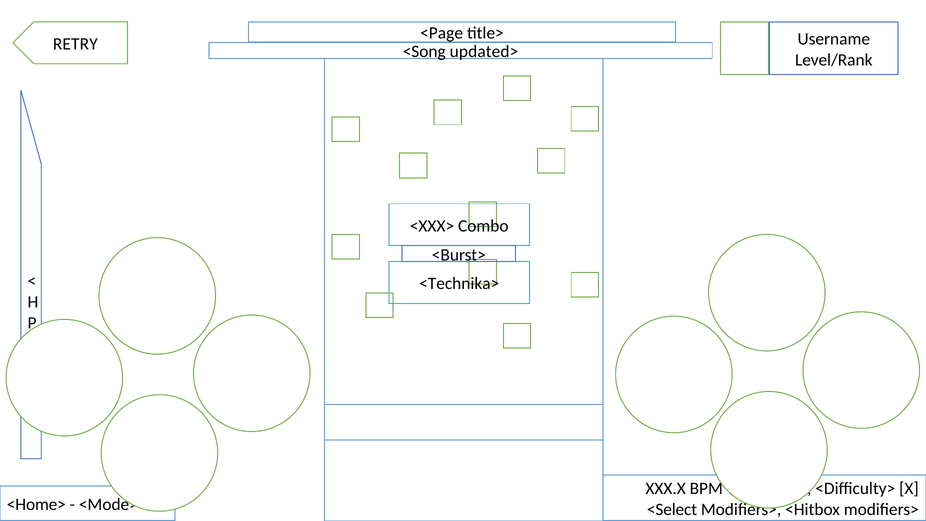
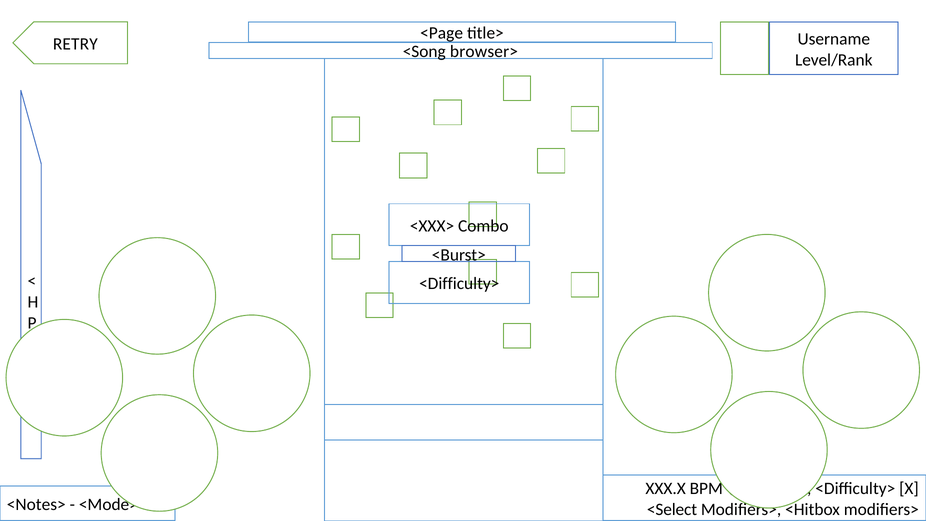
updated>: updated> -> browser> (484, 52)
<Technika>: <Technika> -> <Difficulty> (459, 284)
<Home>: <Home> -> <Notes> (36, 504)
